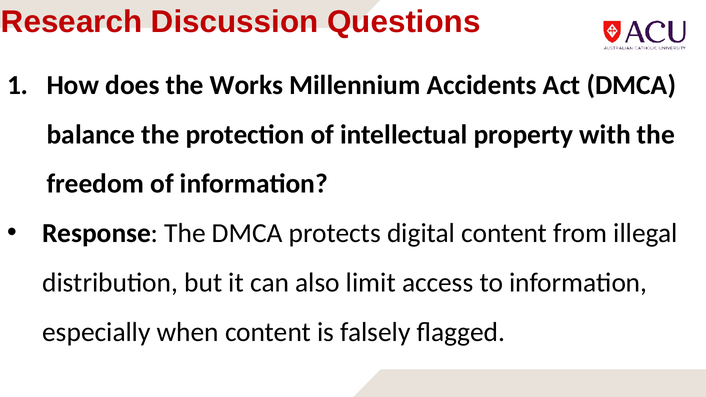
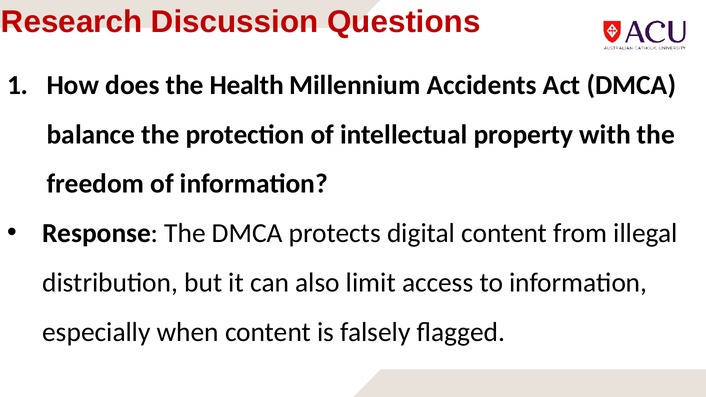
Works: Works -> Health (247, 85)
